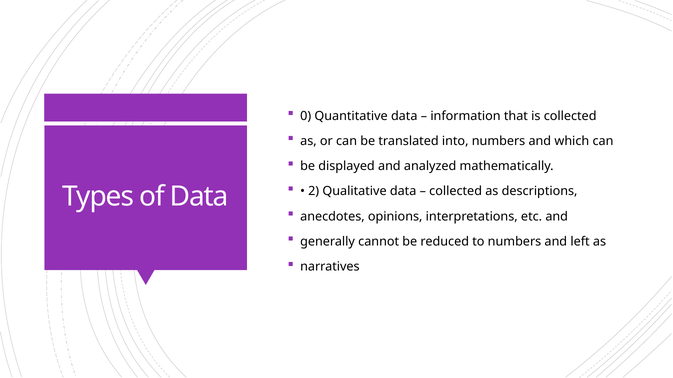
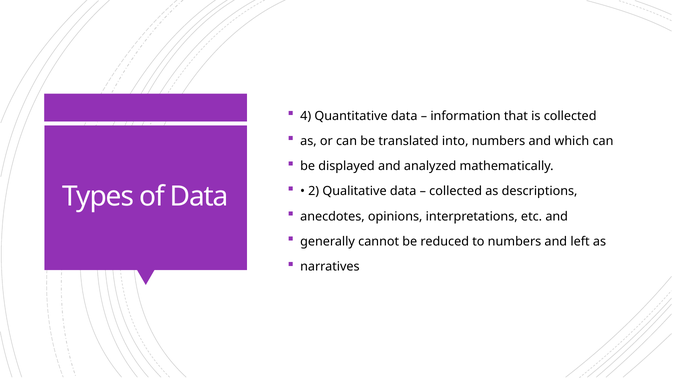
0: 0 -> 4 (306, 116)
